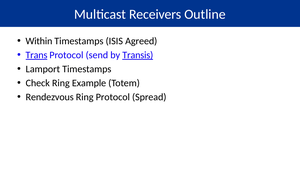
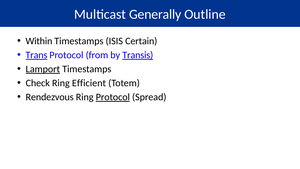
Receivers: Receivers -> Generally (155, 14)
Agreed: Agreed -> Certain (141, 41)
send: send -> from (97, 55)
Lamport underline: none -> present (43, 69)
Example: Example -> Efficient (89, 83)
Protocol underline: none -> present (113, 97)
